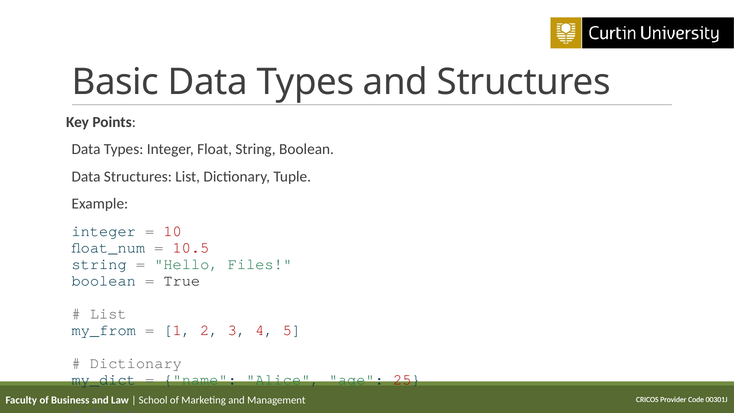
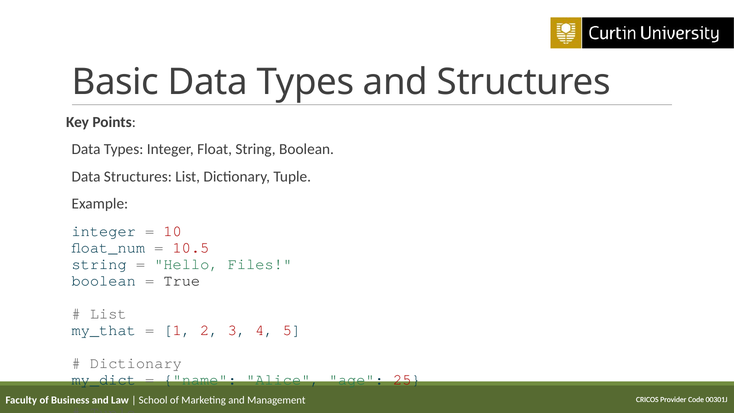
my_from: my_from -> my_that (104, 330)
